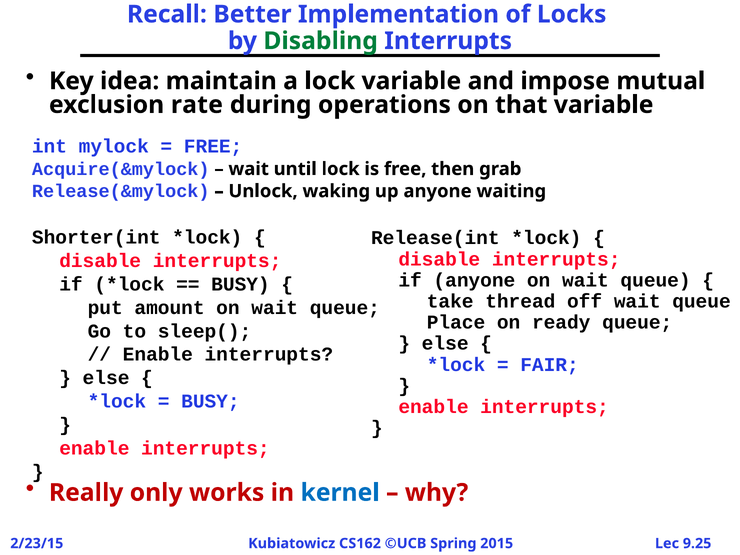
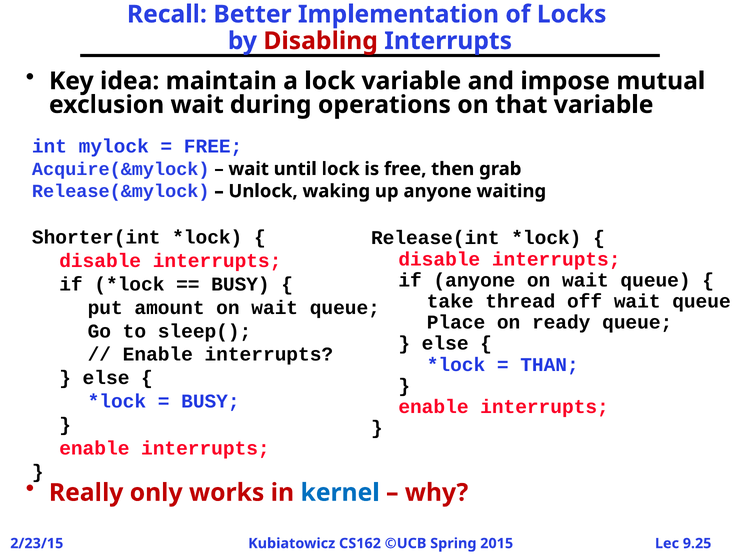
Disabling colour: green -> red (321, 41)
exclusion rate: rate -> wait (197, 105)
FAIR: FAIR -> THAN (550, 365)
